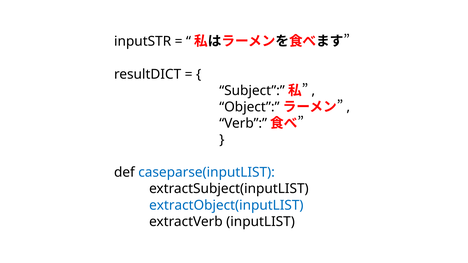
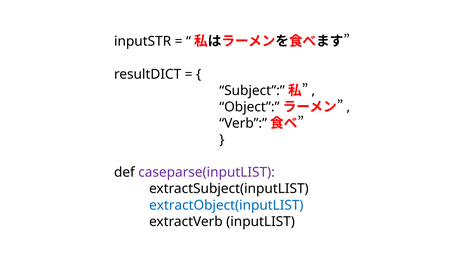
caseparse(inputLIST colour: blue -> purple (207, 173)
